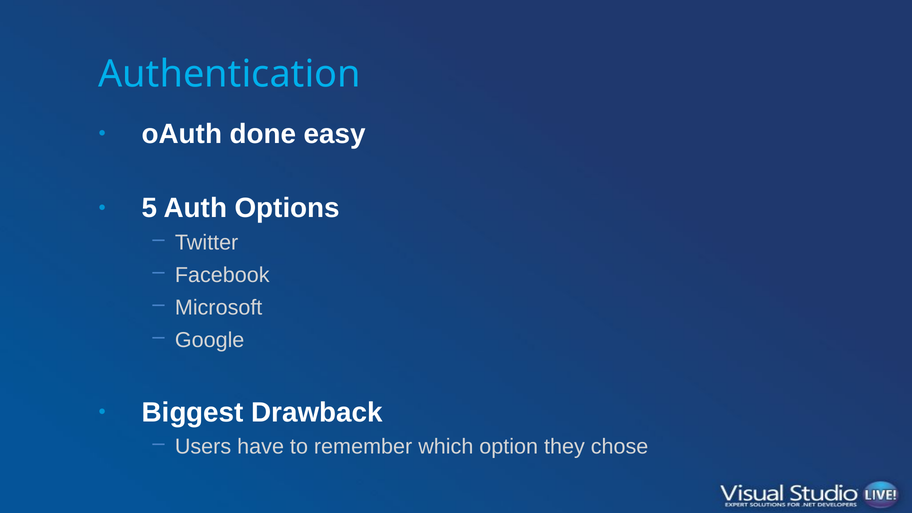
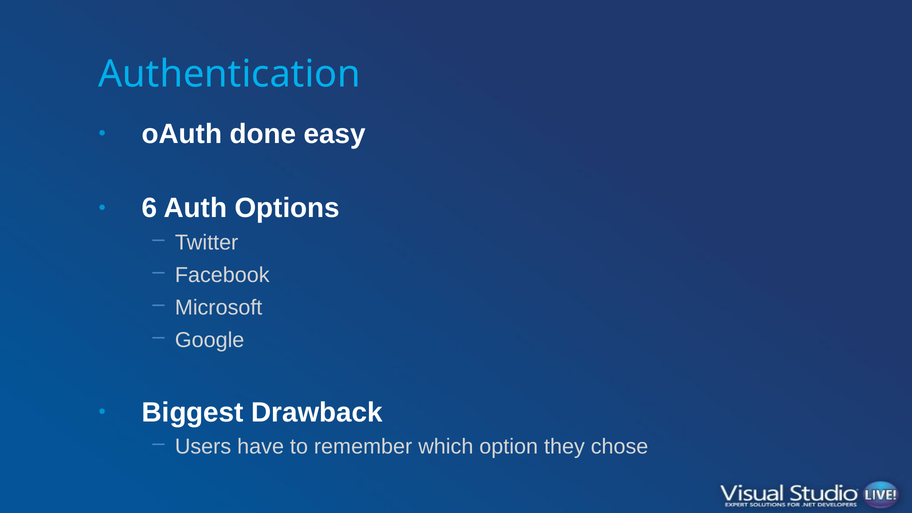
5: 5 -> 6 (150, 208)
